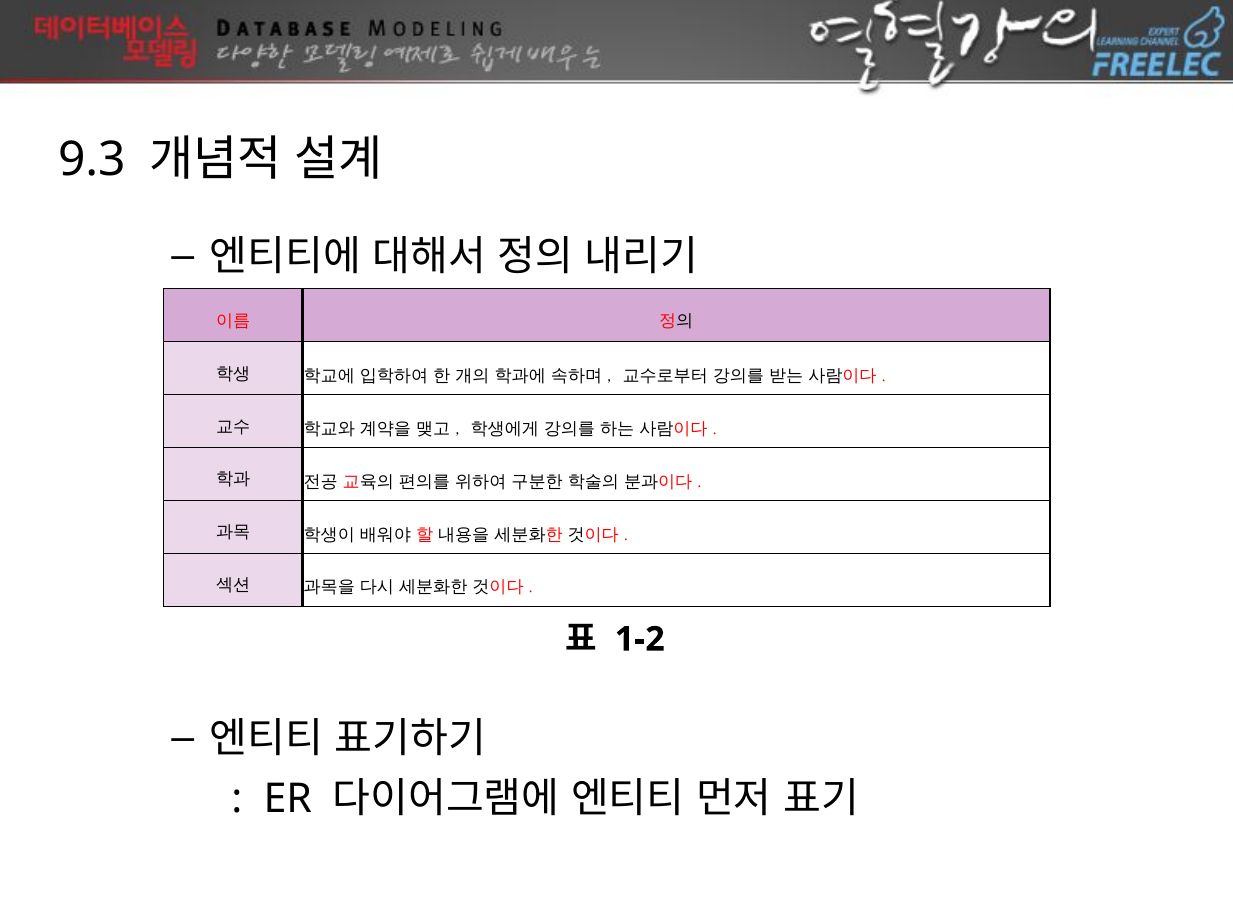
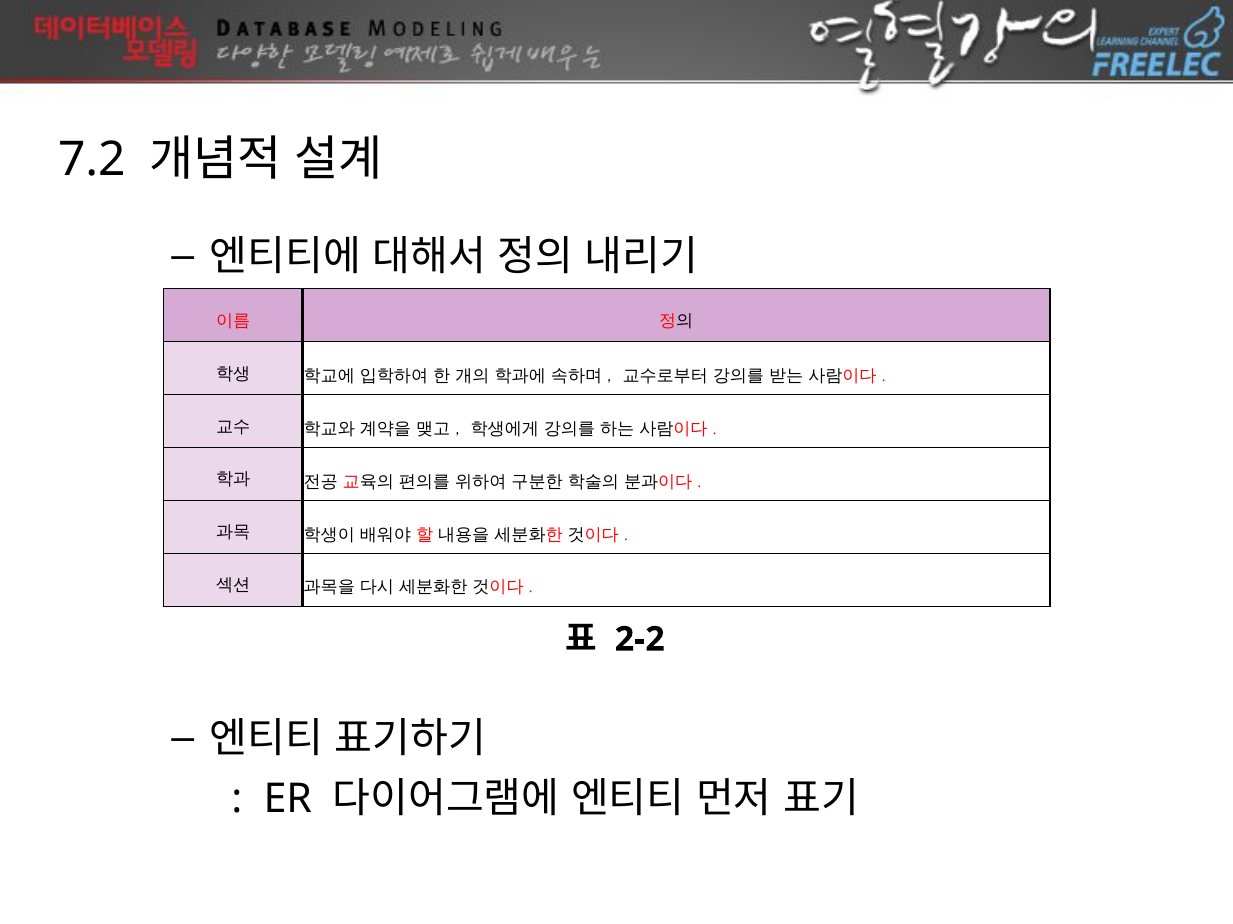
9.3: 9.3 -> 7.2 (92, 160)
1-2: 1-2 -> 2-2 (640, 640)
